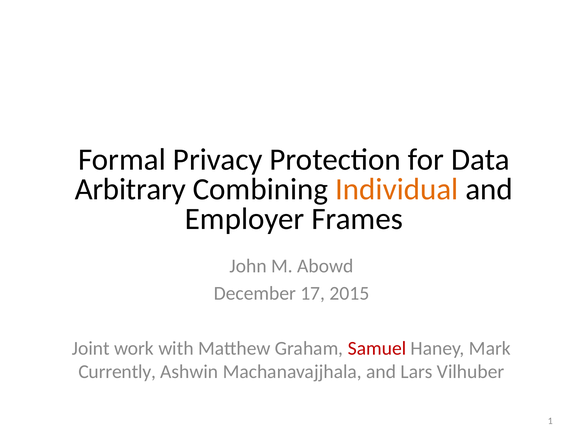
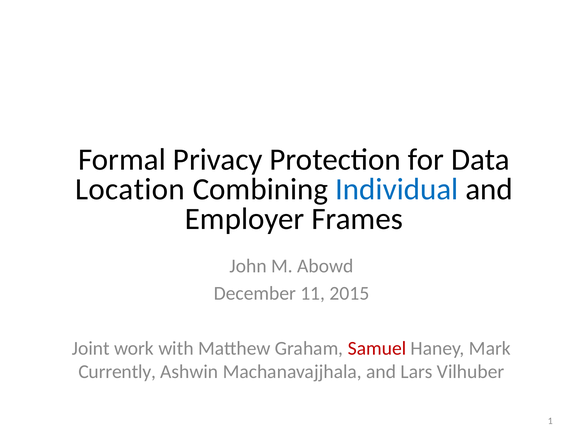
Arbitrary: Arbitrary -> Location (130, 189)
Individual colour: orange -> blue (397, 189)
17: 17 -> 11 (313, 293)
